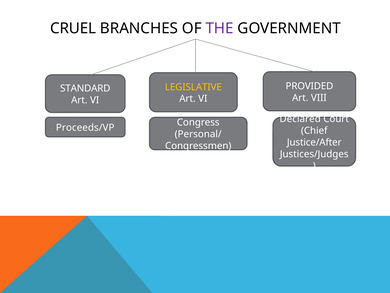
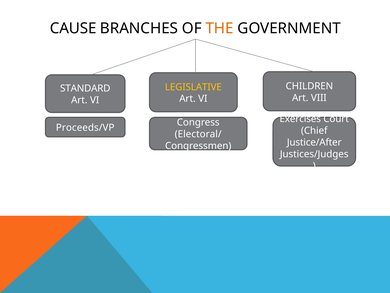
CRUEL: CRUEL -> CAUSE (73, 28)
THE colour: purple -> orange (220, 28)
PROVIDED: PROVIDED -> CHILDREN (309, 86)
Declared: Declared -> Exercises (300, 119)
Personal/: Personal/ -> Electoral/ (198, 134)
